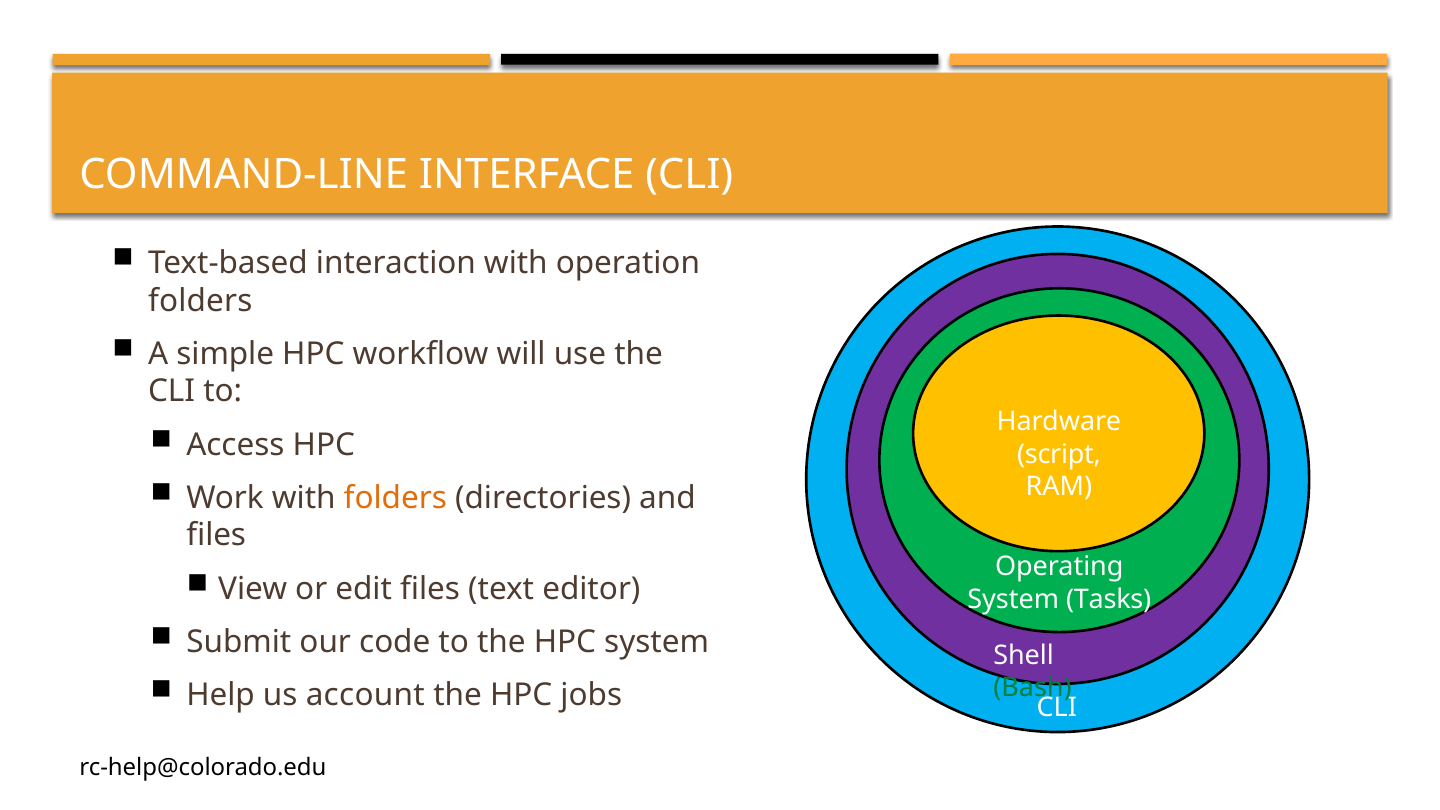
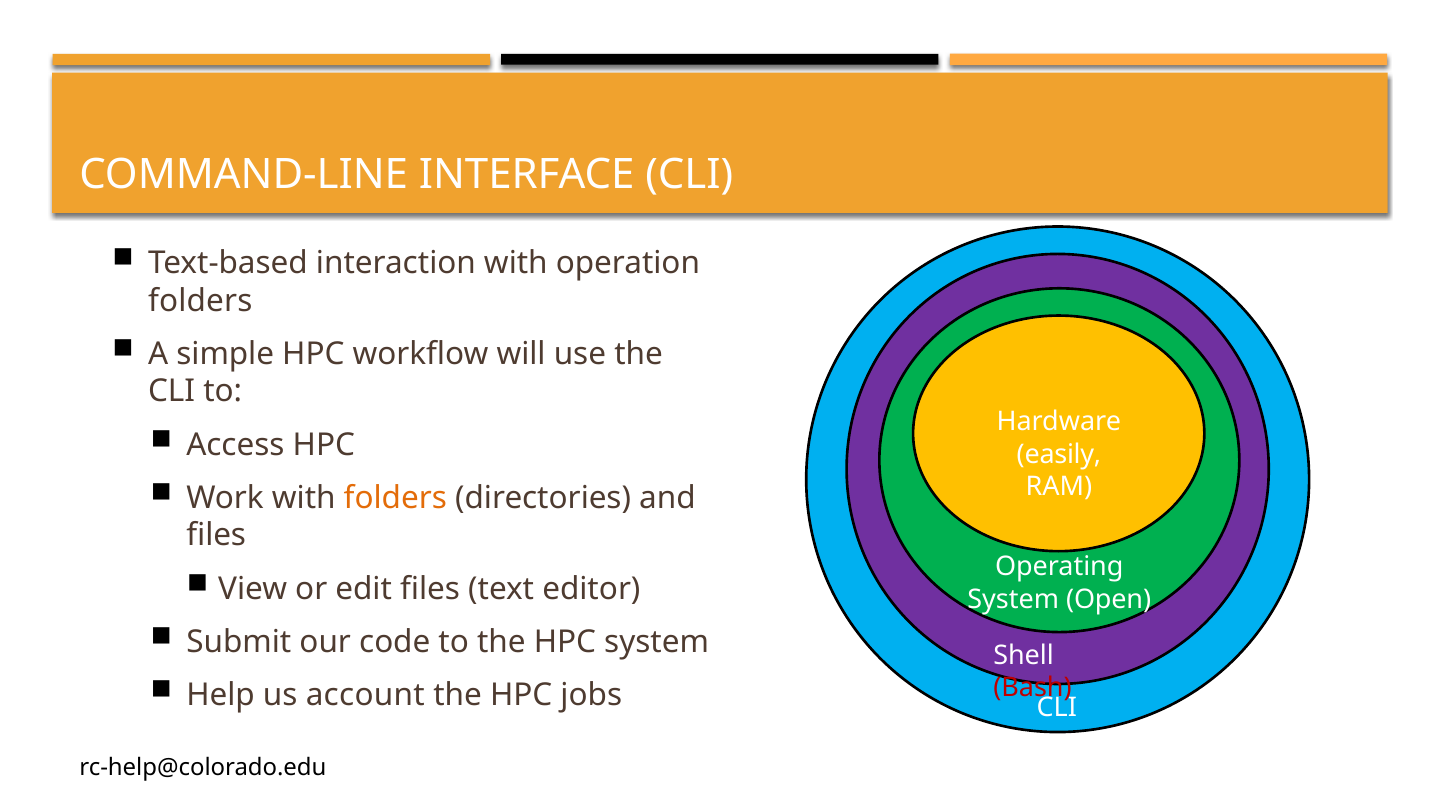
script: script -> easily (1059, 454)
Tasks: Tasks -> Open (1109, 599)
Bash colour: green -> red (1033, 688)
